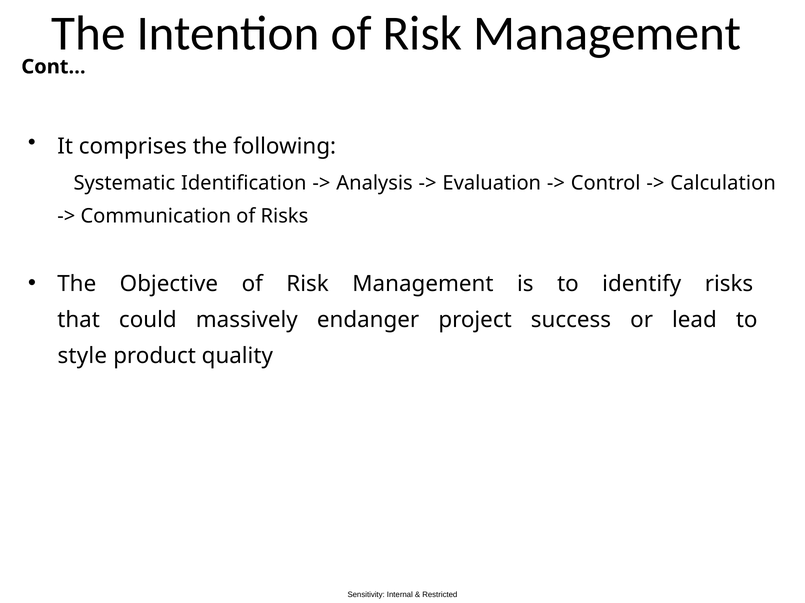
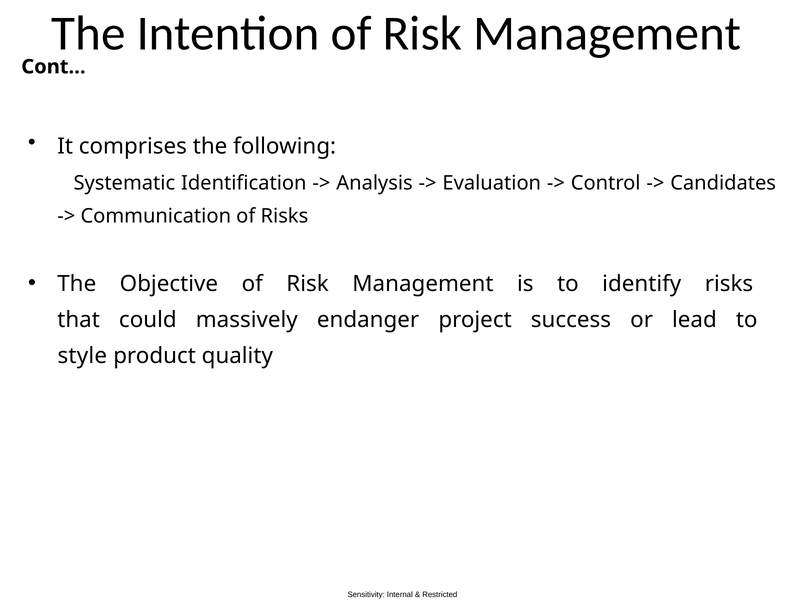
Calculation: Calculation -> Candidates (723, 183)
